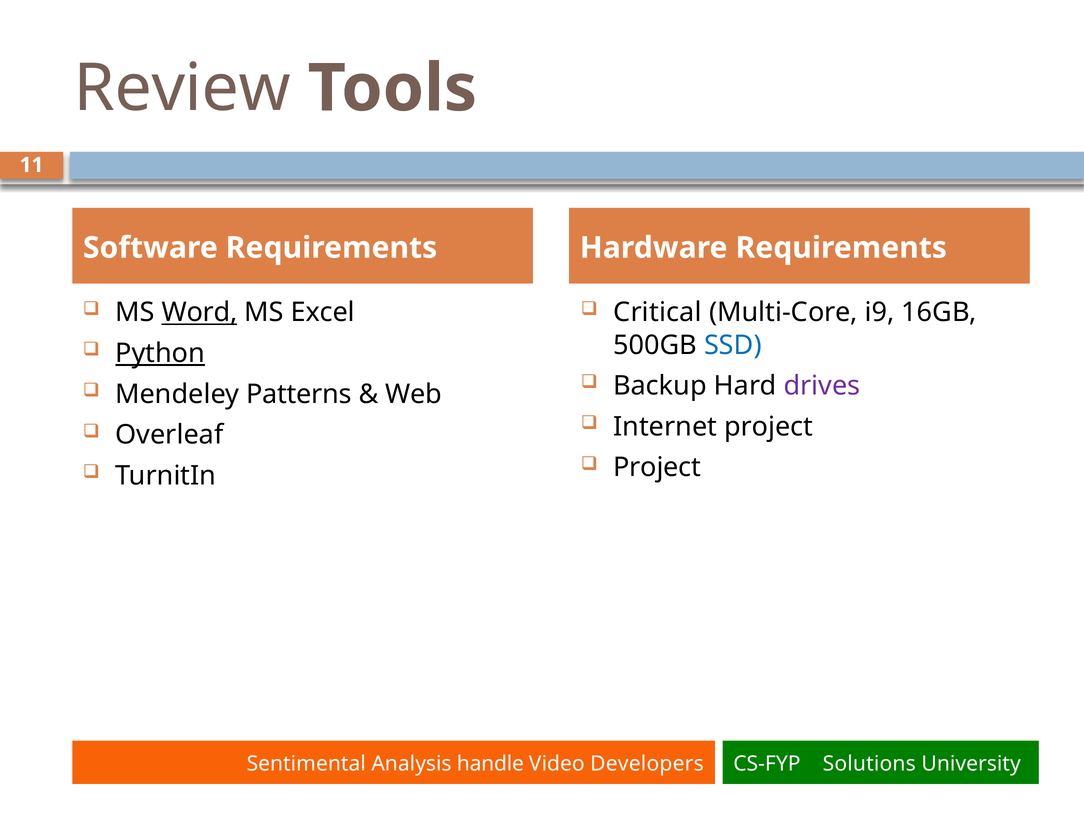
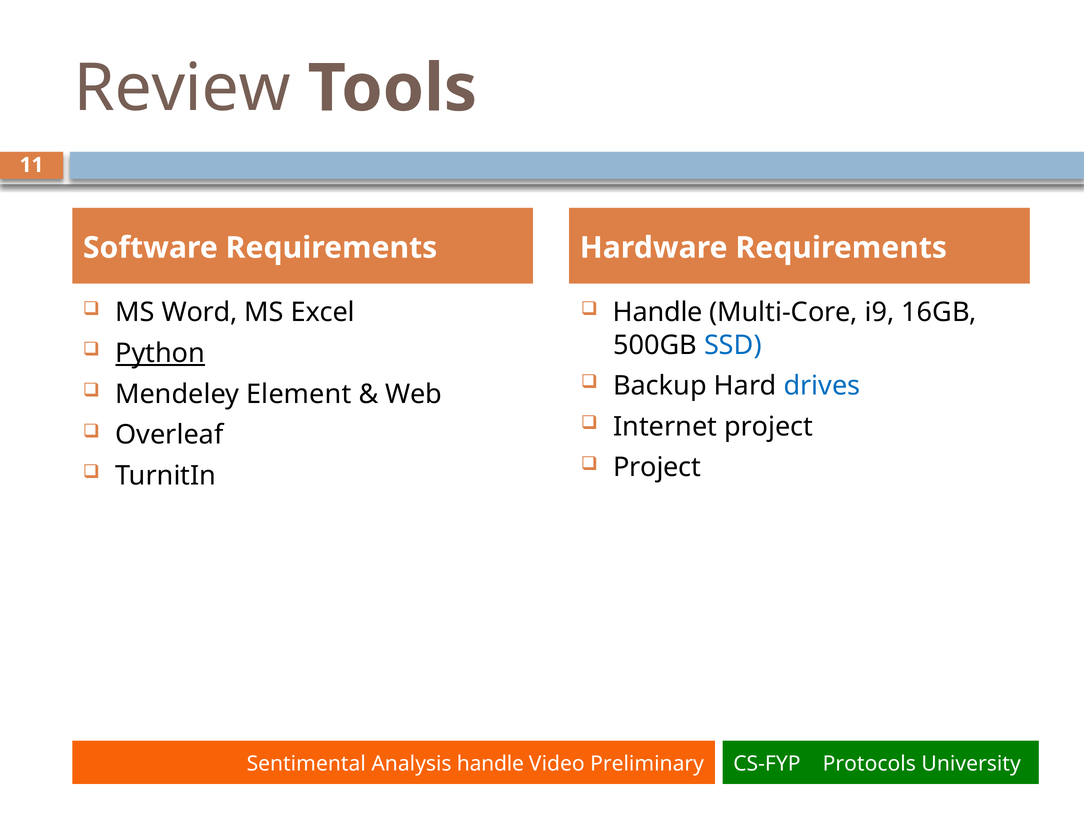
Word underline: present -> none (200, 313)
Critical: Critical -> Handle (658, 313)
drives colour: purple -> blue (822, 386)
Patterns: Patterns -> Element (299, 394)
Developers: Developers -> Preliminary (647, 764)
Solutions: Solutions -> Protocols (869, 764)
